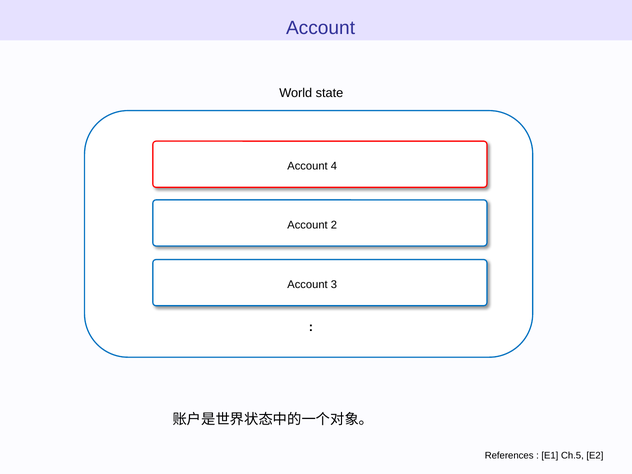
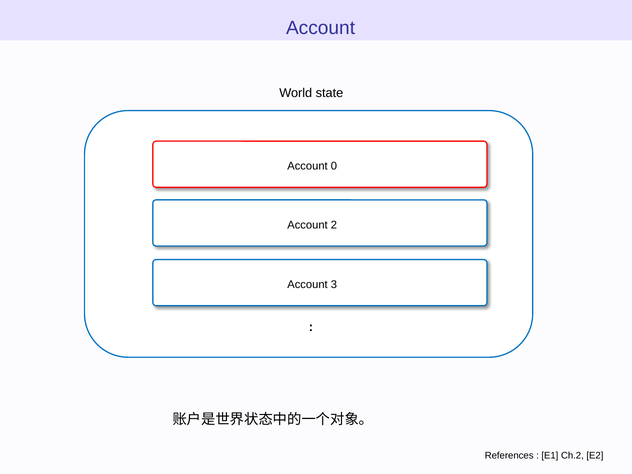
4: 4 -> 0 (334, 166)
Ch.5: Ch.5 -> Ch.2 (572, 456)
